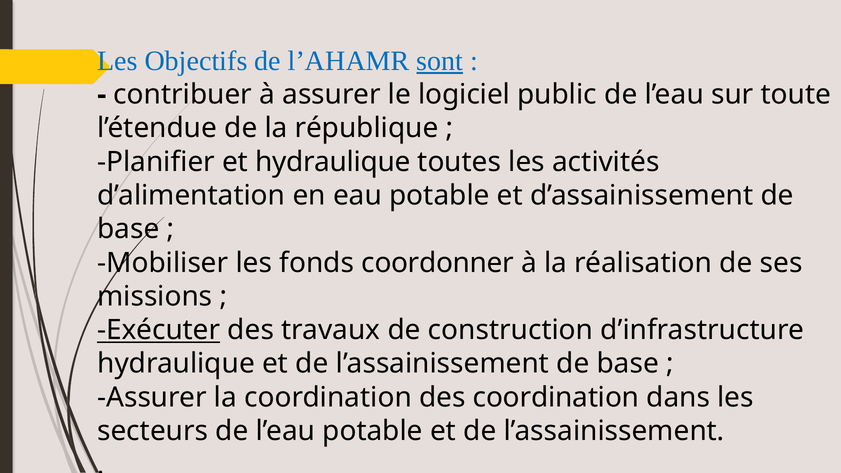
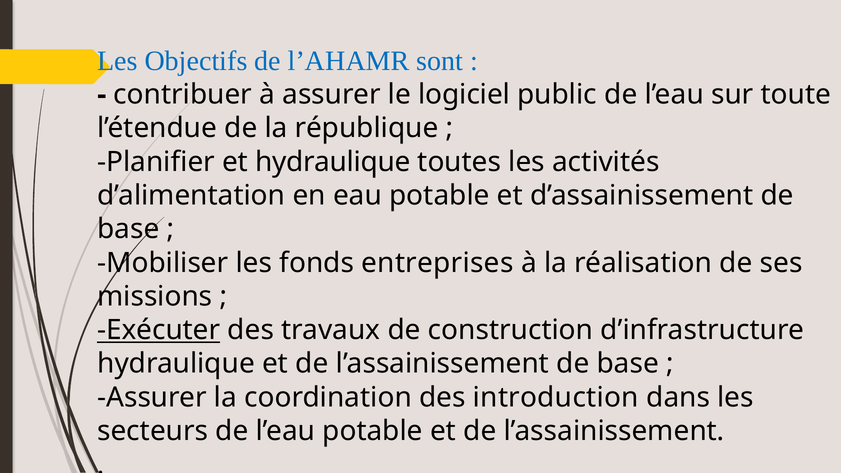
sont underline: present -> none (440, 61)
coordonner: coordonner -> entreprises (437, 263)
des coordination: coordination -> introduction (556, 397)
